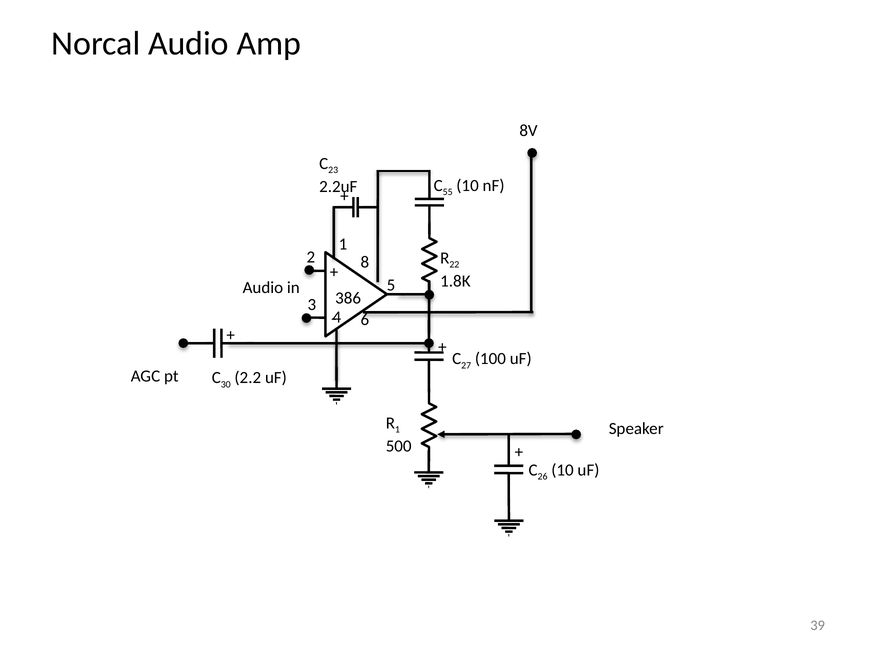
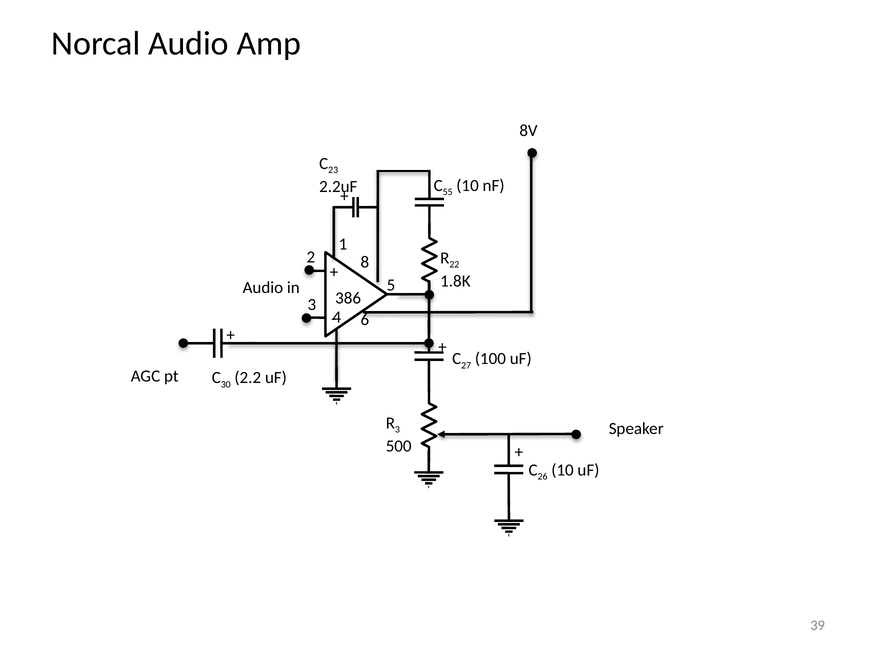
1: 1 -> 3 (397, 430)
